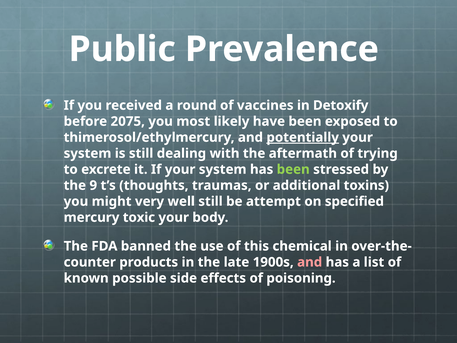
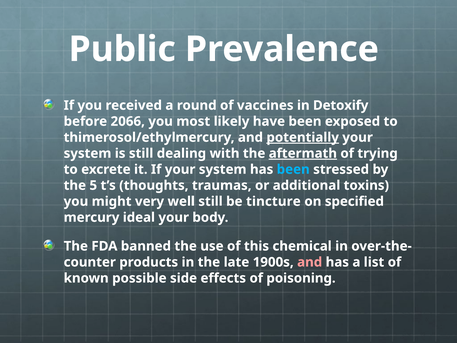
2075: 2075 -> 2066 (128, 121)
aftermath underline: none -> present (303, 153)
been colour: light green -> light blue (293, 169)
9: 9 -> 5 (93, 185)
attempt: attempt -> tincture (273, 201)
toxic: toxic -> ideal (139, 217)
